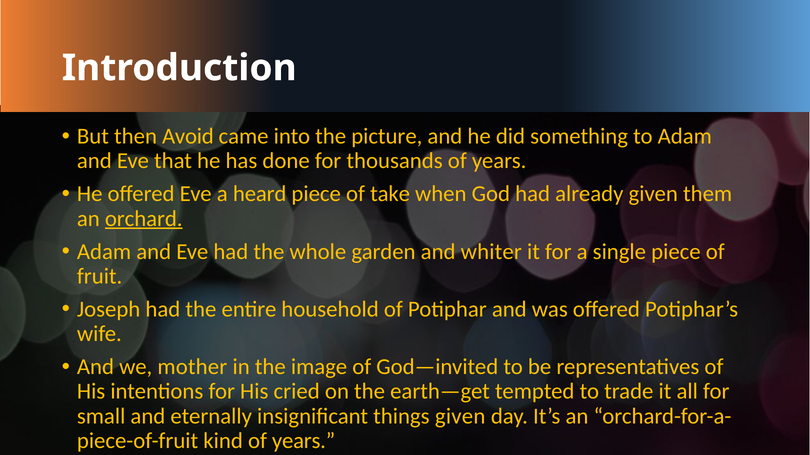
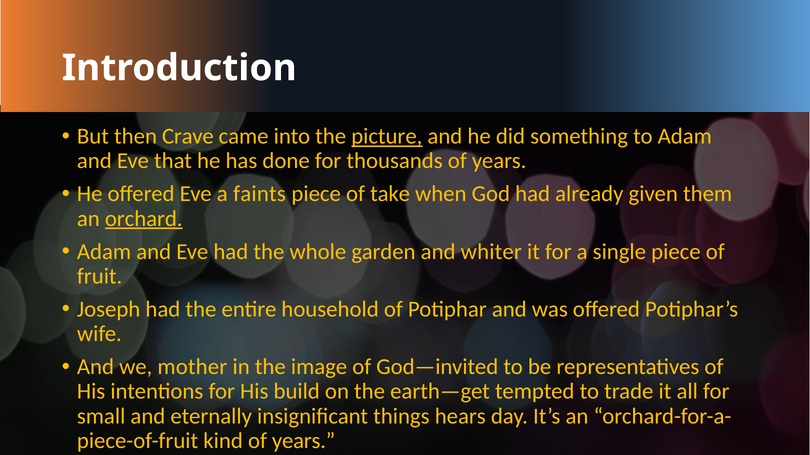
Avoid: Avoid -> Crave (188, 137)
picture underline: none -> present (387, 137)
heard: heard -> faints (260, 194)
cried: cried -> build (297, 392)
things given: given -> hears (460, 417)
